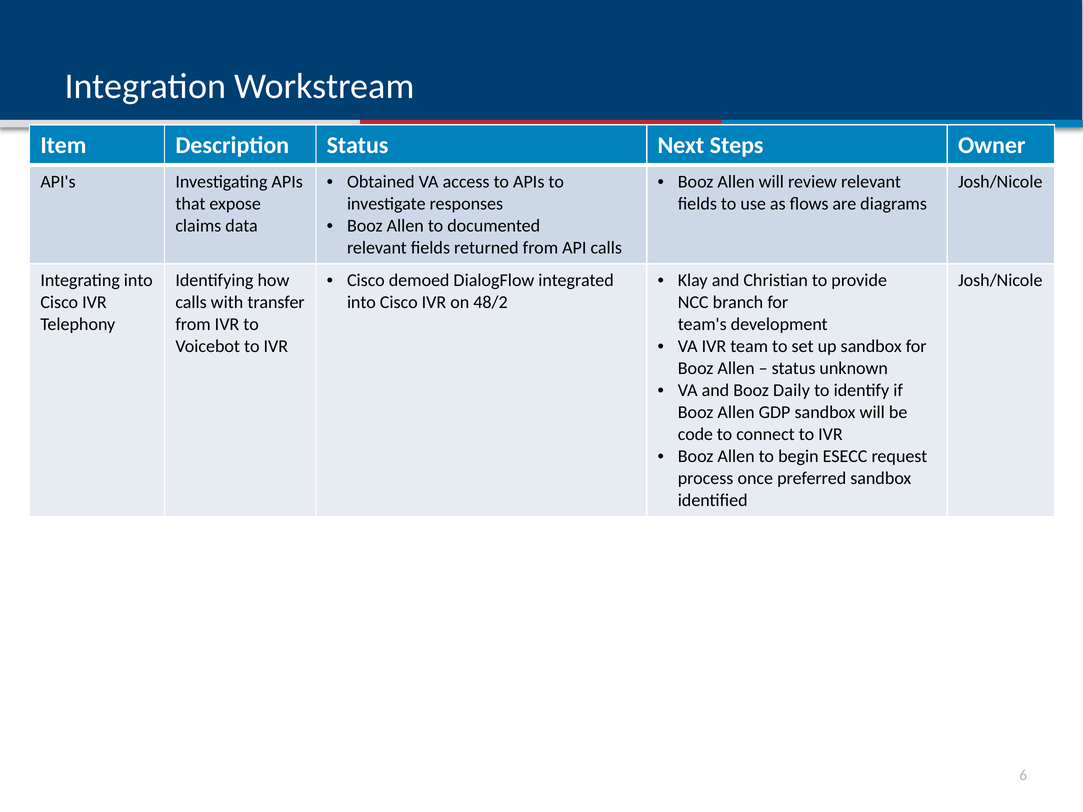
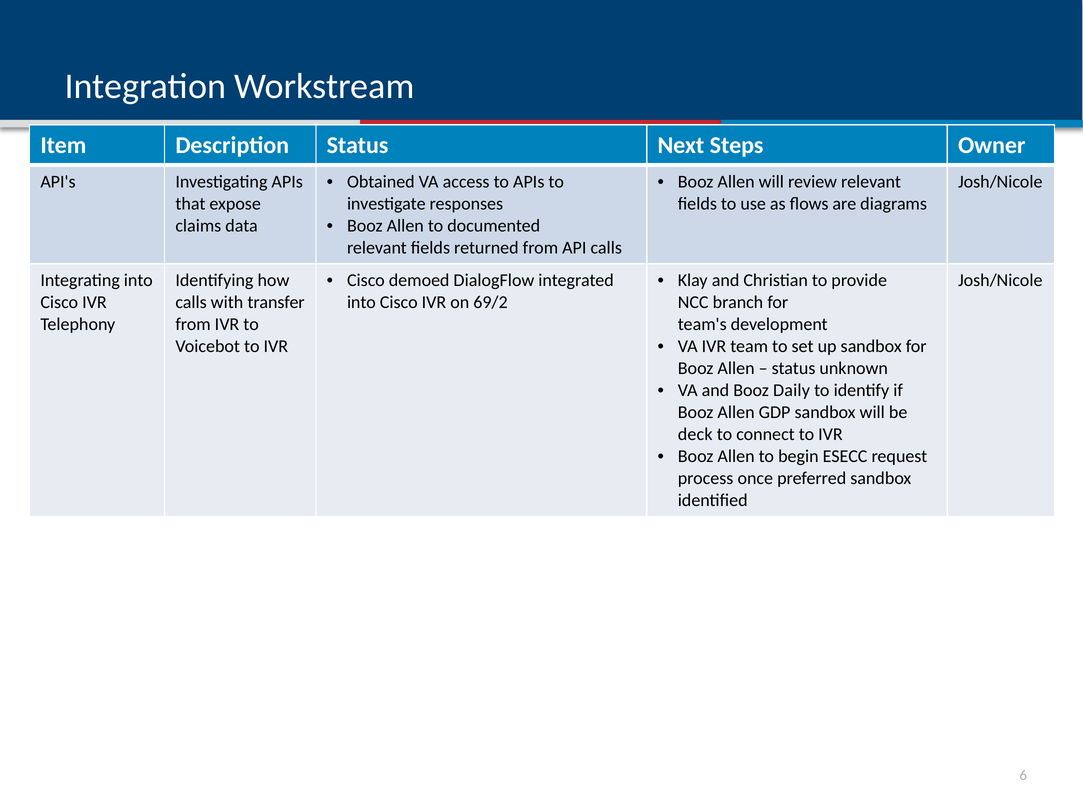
48/2: 48/2 -> 69/2 (491, 303)
code: code -> deck (695, 435)
